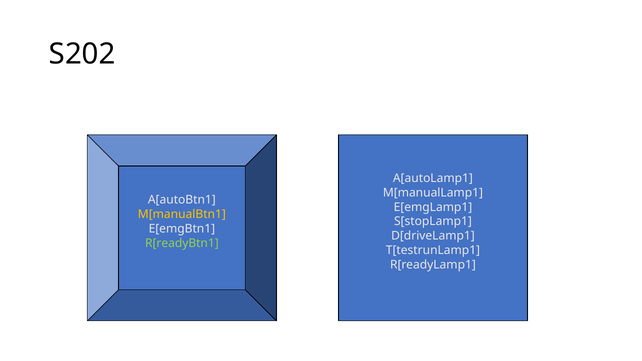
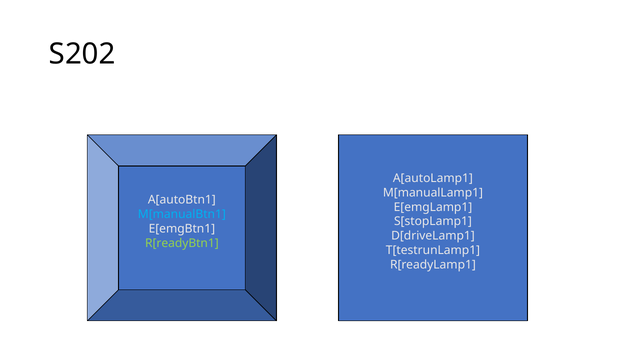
M[manualBtn1 colour: yellow -> light blue (182, 214)
